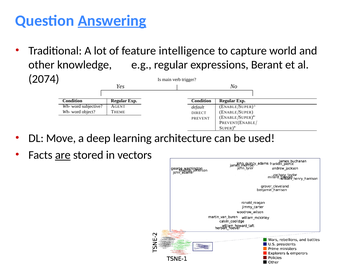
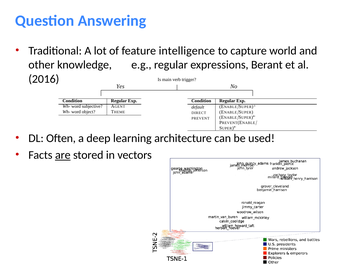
Answering underline: present -> none (112, 21)
2074: 2074 -> 2016 (44, 79)
Move: Move -> Often (61, 138)
